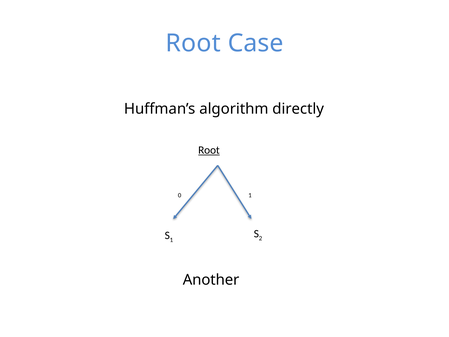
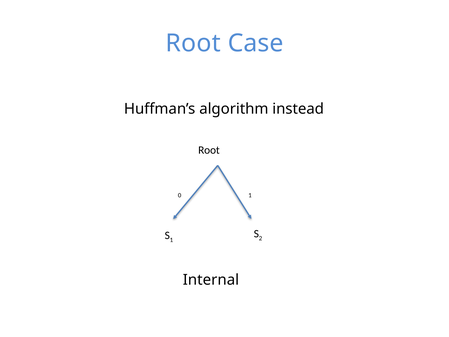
directly: directly -> instead (298, 109)
Root underline: present -> none (209, 150)
Another: Another -> Internal (211, 280)
